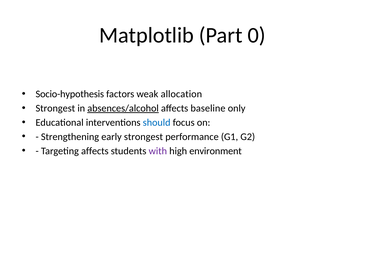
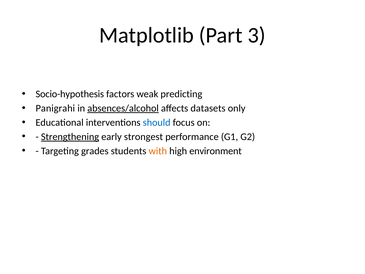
0: 0 -> 3 (257, 35)
allocation: allocation -> predicting (181, 94)
Strongest: Strongest -> Panigrahi (55, 108)
baseline: baseline -> datasets (208, 108)
Strengthening underline: none -> present (70, 137)
Targeting affects: affects -> grades (95, 151)
with colour: purple -> orange (158, 151)
